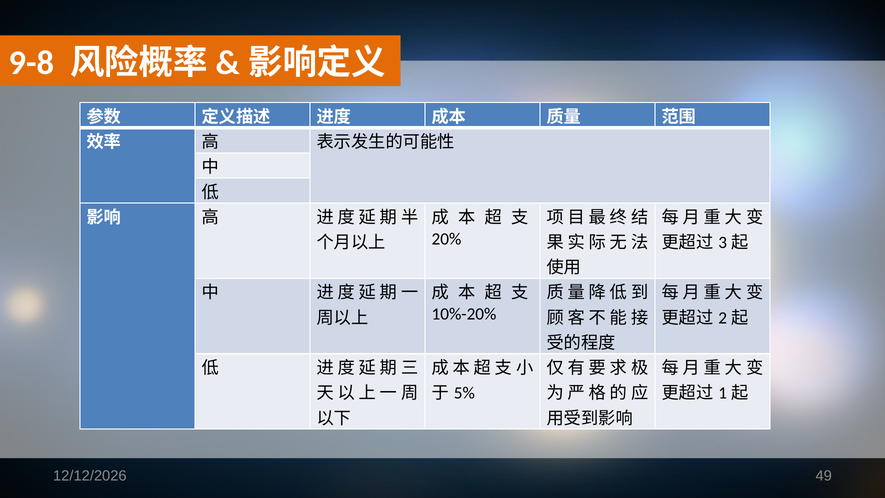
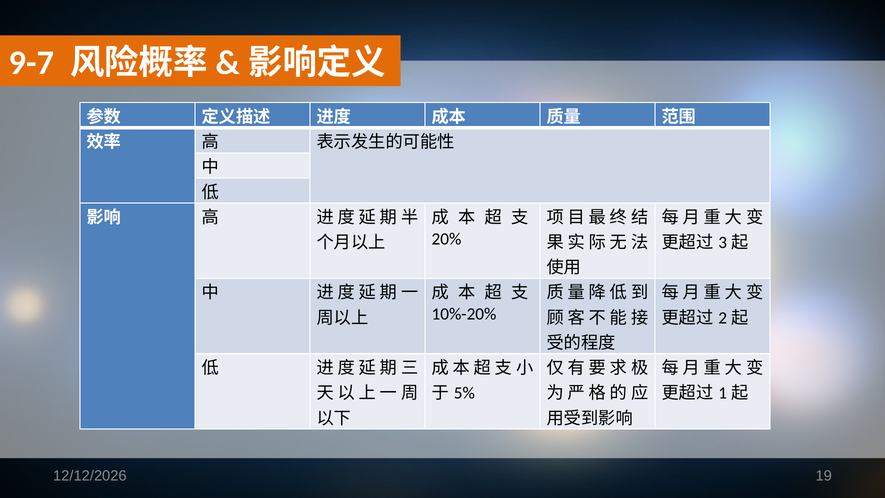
9-8: 9-8 -> 9-7 (31, 63)
49: 49 -> 19 (824, 476)
